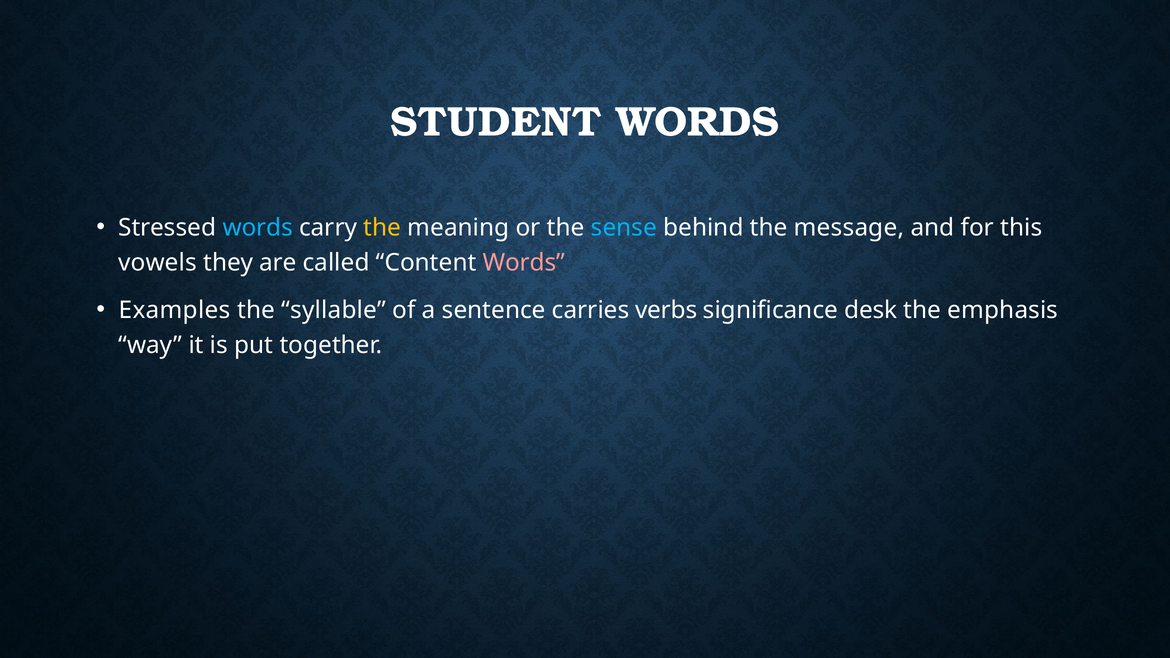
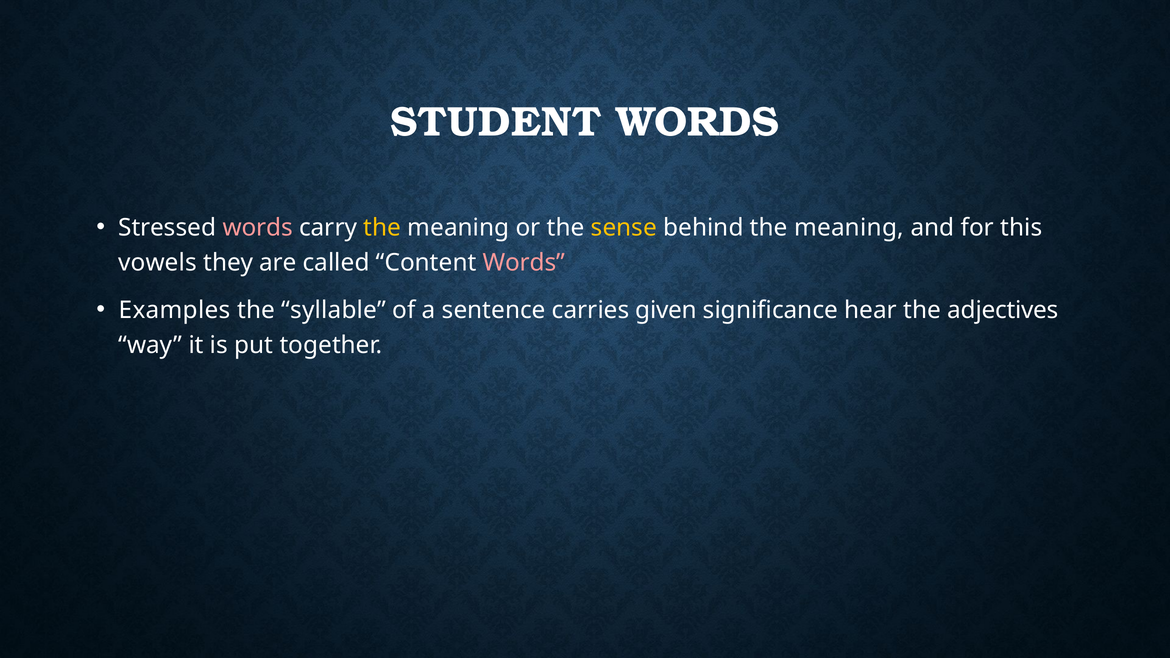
words colour: light blue -> pink (258, 228)
sense colour: light blue -> yellow (624, 228)
behind the message: message -> meaning (849, 228)
verbs: verbs -> given (666, 310)
desk: desk -> hear (871, 310)
emphasis: emphasis -> adjectives (1003, 310)
